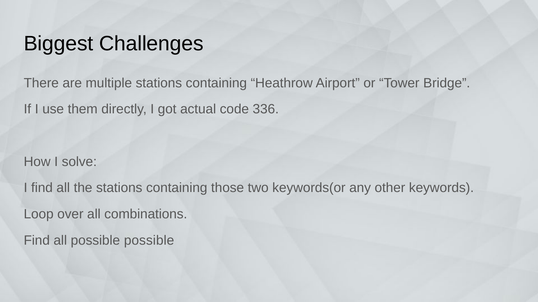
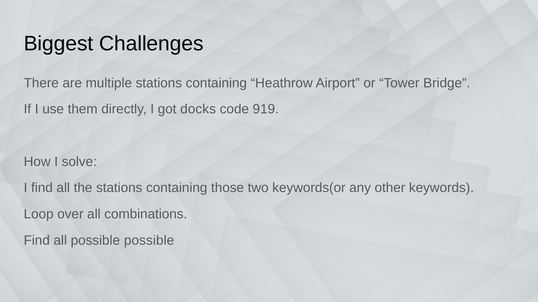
actual: actual -> docks (198, 109)
336: 336 -> 919 (266, 109)
